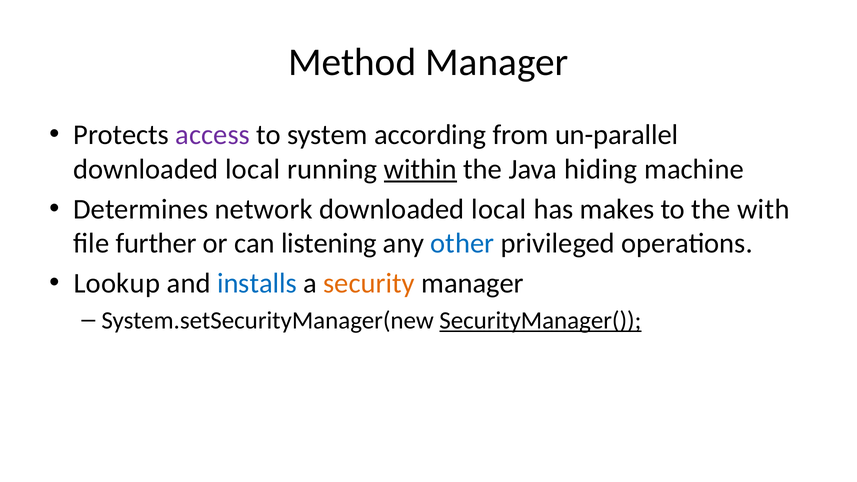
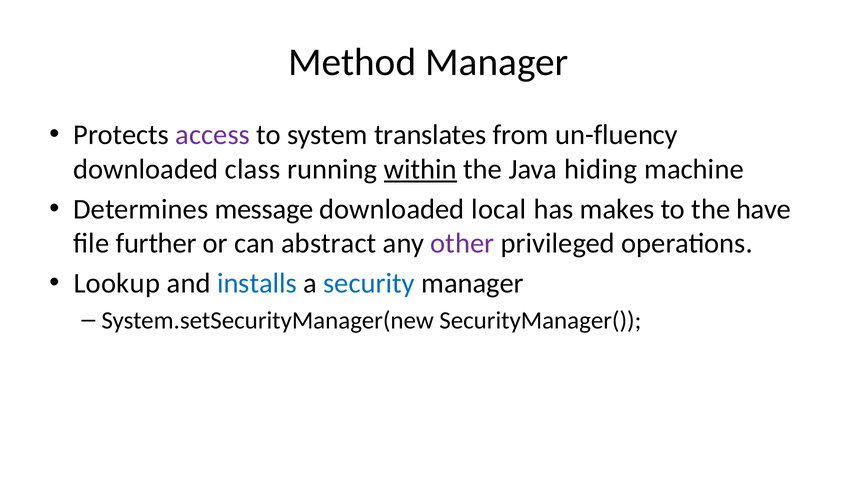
according: according -> translates (430, 135)
un-parallel: un-parallel -> un-fluency (617, 135)
local: local -> class (253, 169)
network: network -> message (264, 209)
with: with -> have (764, 209)
listening: listening -> abstract (329, 244)
other colour: blue -> purple (462, 244)
security colour: orange -> blue (369, 284)
SecurityManager( underline: present -> none (540, 320)
